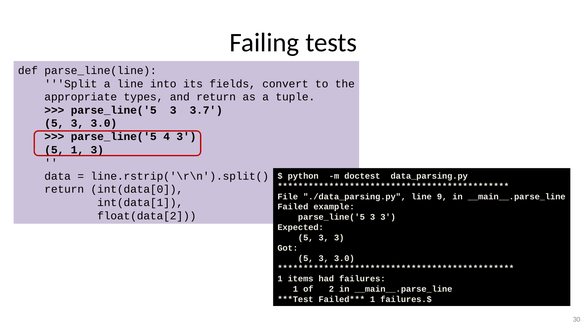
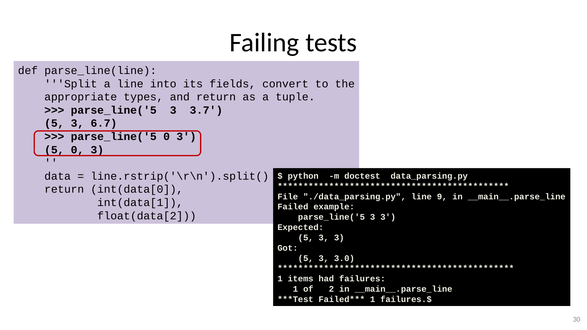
3.0: 3.0 -> 6.7 (104, 123)
parse_line('5 4: 4 -> 0 (167, 137)
5 1: 1 -> 0 (77, 150)
